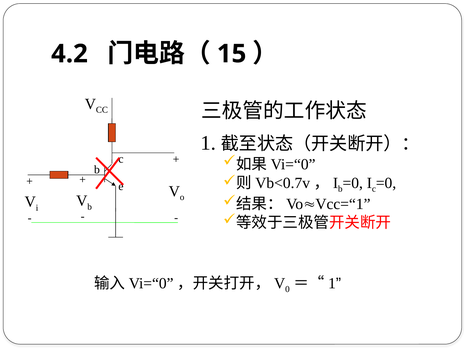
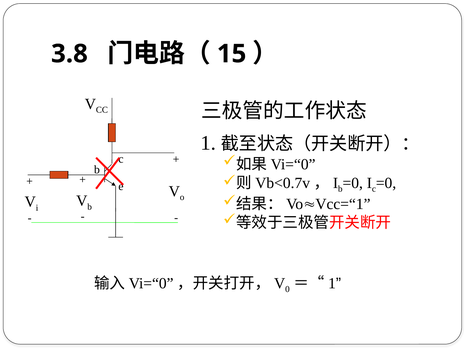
4.2: 4.2 -> 3.8 (69, 54)
